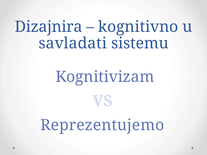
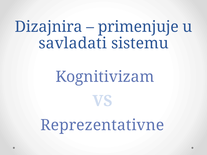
kognitivno: kognitivno -> primenjuje (138, 27)
Reprezentujemo: Reprezentujemo -> Reprezentativne (102, 125)
